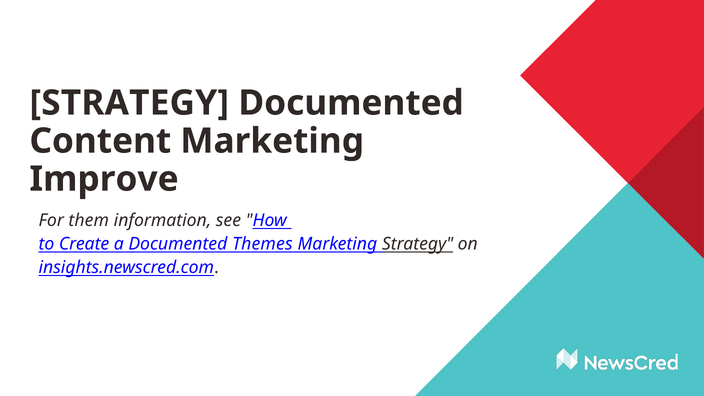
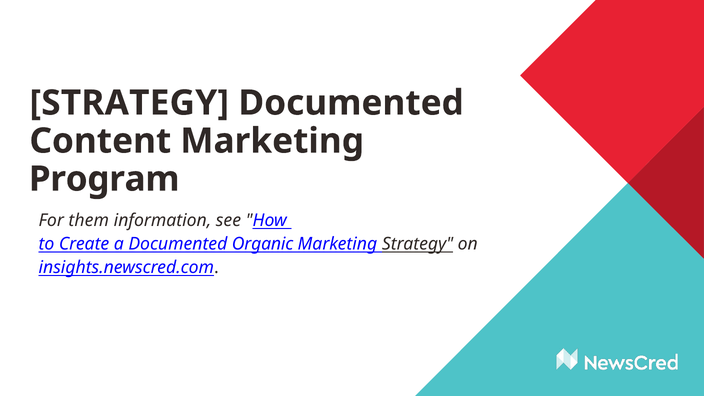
Improve: Improve -> Program (104, 179)
Themes: Themes -> Organic (263, 244)
